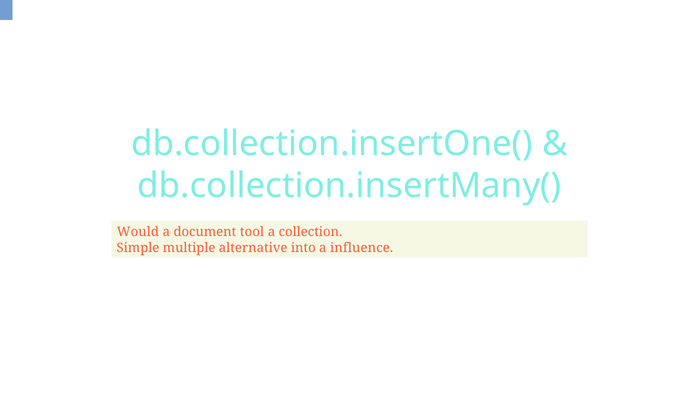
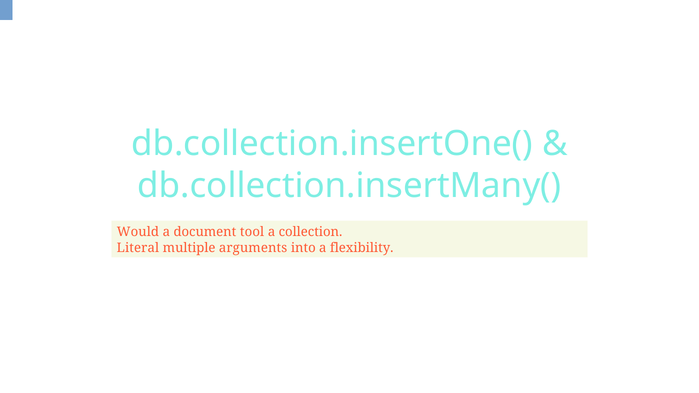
Simple: Simple -> Literal (138, 248)
alternative: alternative -> arguments (253, 248)
influence: influence -> flexibility (362, 248)
